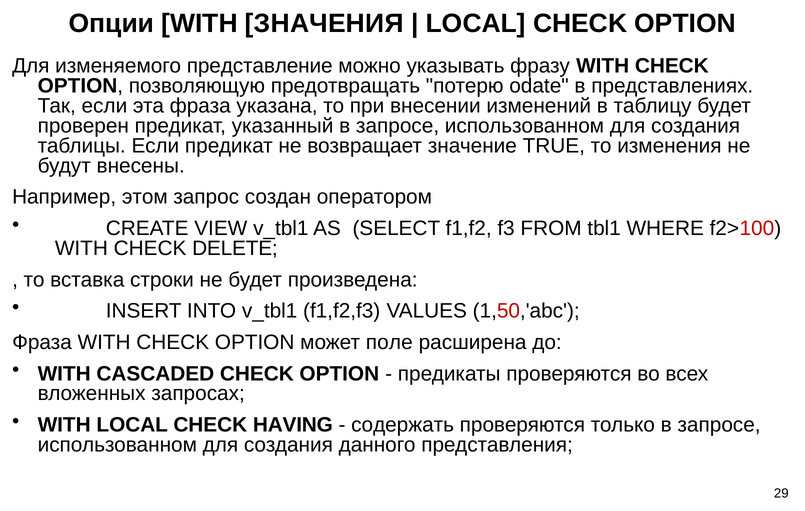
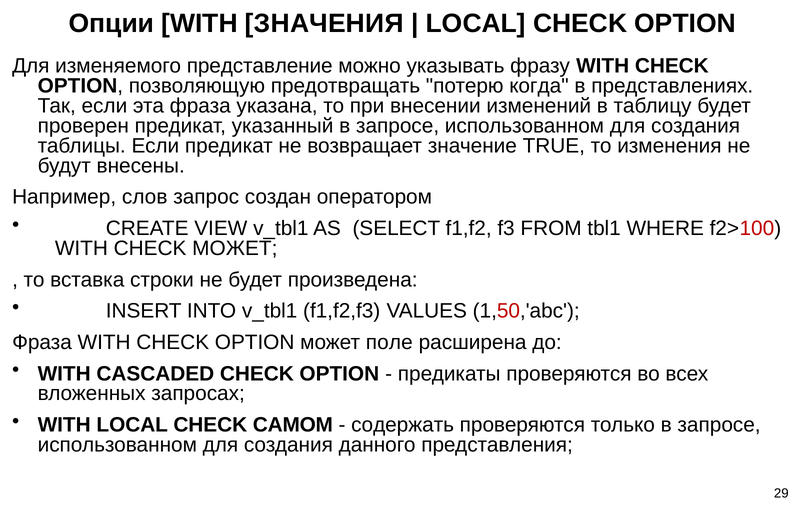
odate: odate -> когда (539, 86)
этом: этом -> слов (145, 197)
CHECK DELETE: DELETE -> МОЖЕТ (235, 248)
HAVING: HAVING -> САМОМ (293, 425)
